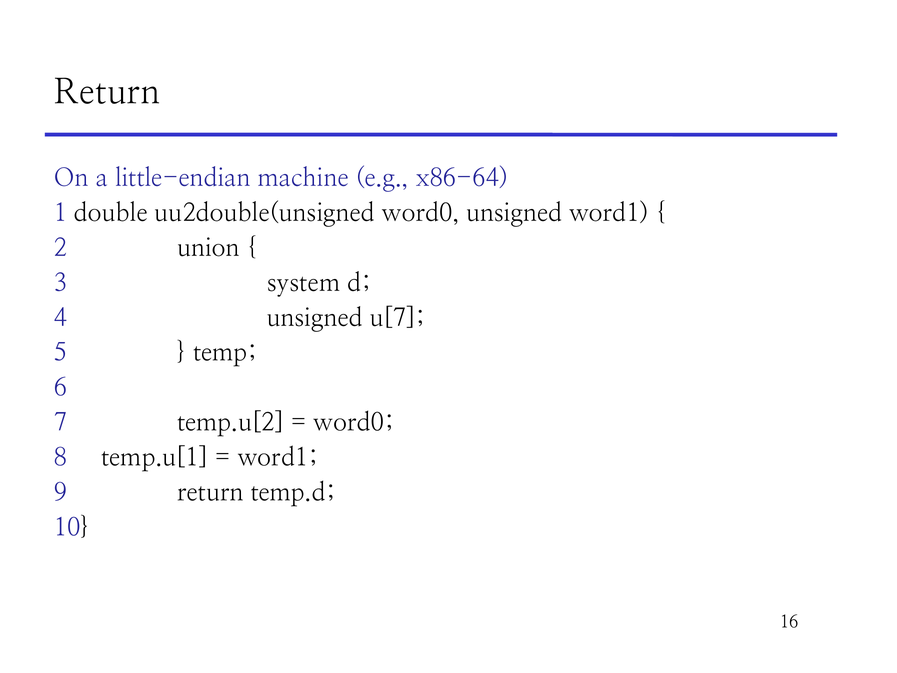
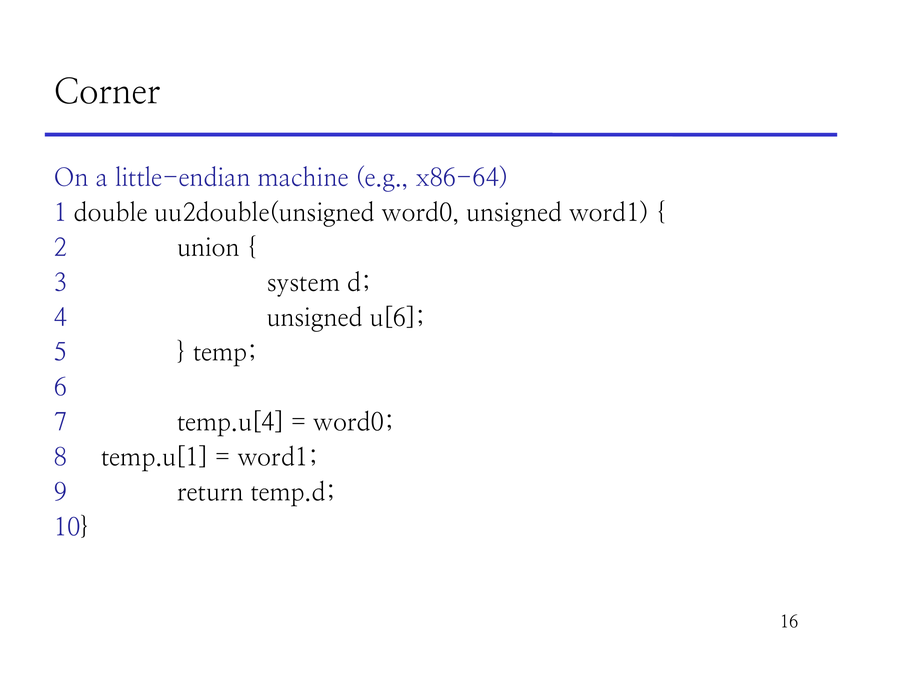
Return: Return -> Corner (107, 92)
u[7: u[7 -> u[6 (398, 318)
temp.u[2: temp.u[2 -> temp.u[4 (230, 422)
